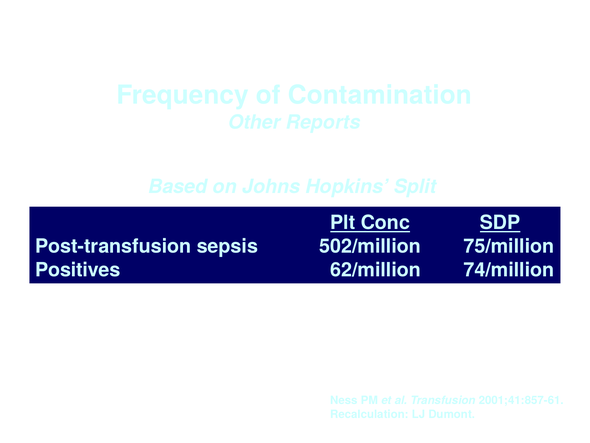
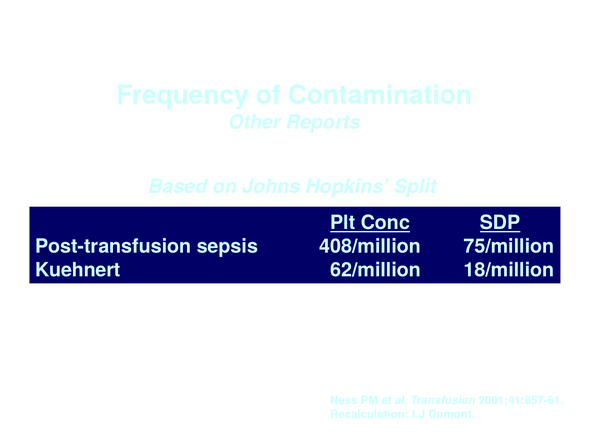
502/million: 502/million -> 408/million (370, 246)
Positives: Positives -> Kuehnert (78, 270)
74/million: 74/million -> 18/million (509, 270)
